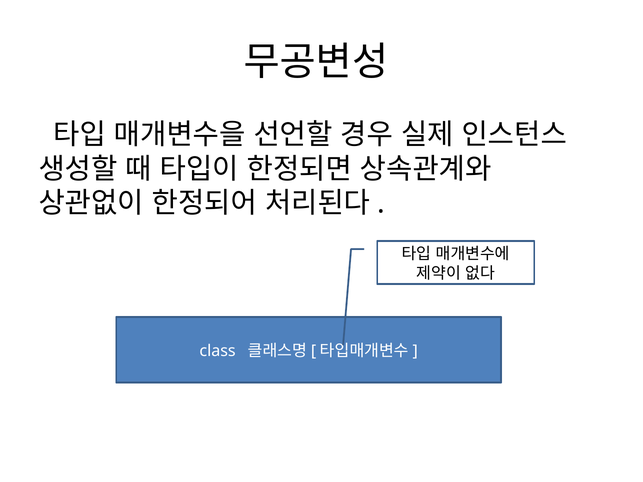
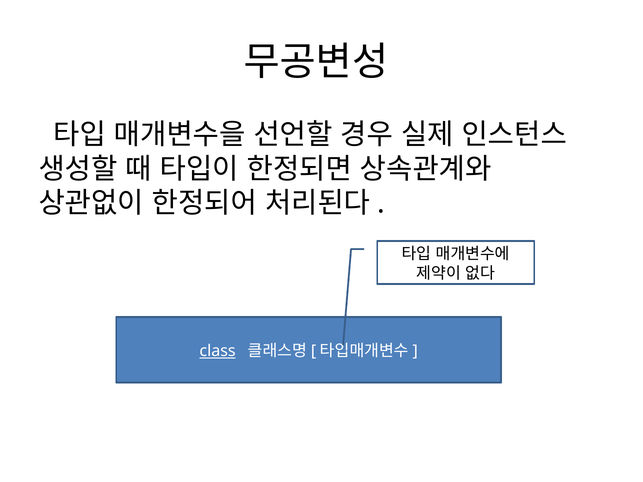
class underline: none -> present (218, 351)
